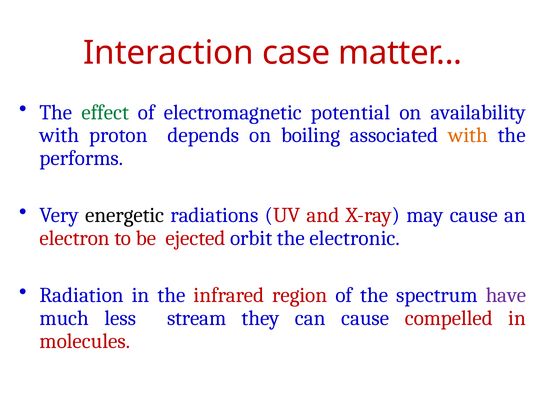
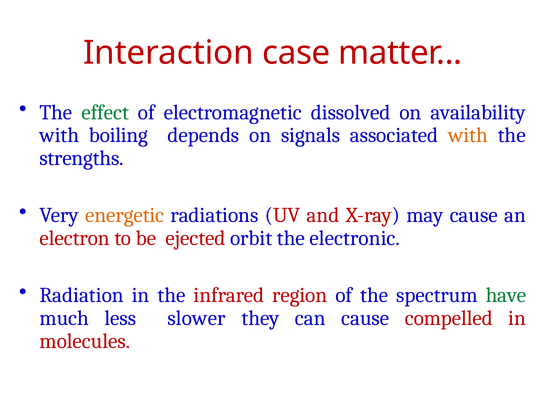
potential: potential -> dissolved (351, 112)
proton: proton -> boiling (118, 135)
boiling: boiling -> signals (311, 135)
performs: performs -> strengths (82, 158)
energetic colour: black -> orange (125, 215)
have colour: purple -> green (506, 295)
stream: stream -> slower (197, 318)
